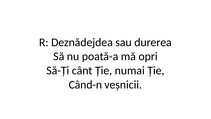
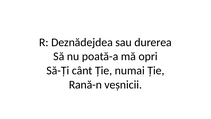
Când-n: Când-n -> Rană-n (85, 84)
